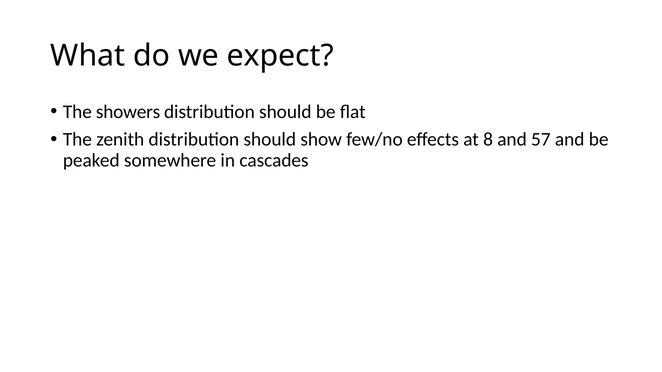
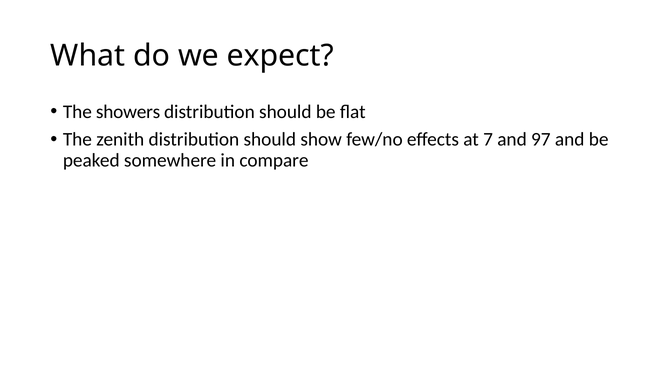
8: 8 -> 7 (488, 140)
57: 57 -> 97 (541, 140)
cascades: cascades -> compare (274, 161)
